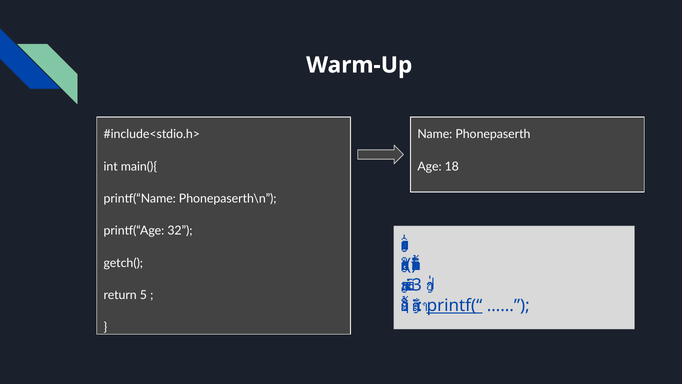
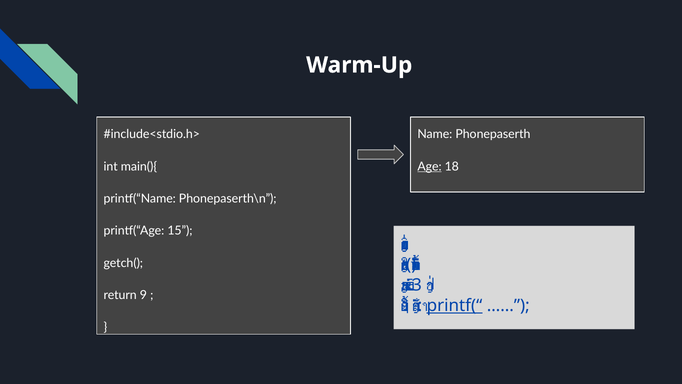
Age underline: none -> present (430, 166)
32: 32 -> 15 (180, 231)
5: 5 -> 9 (143, 295)
